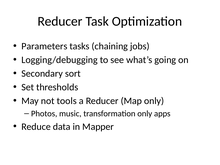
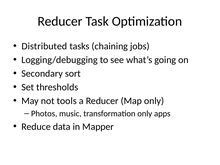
Parameters: Parameters -> Distributed (44, 46)
